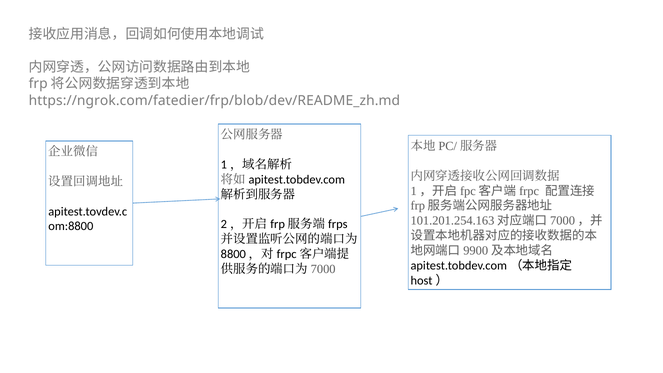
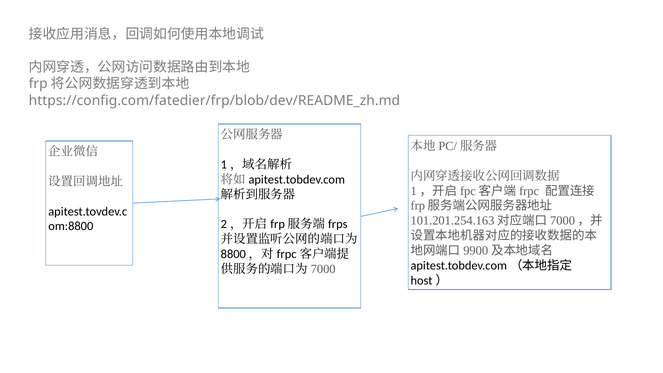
https://ngrok.com/fatedier/frp/blob/dev/README_zh.md: https://ngrok.com/fatedier/frp/blob/dev/README_zh.md -> https://config.com/fatedier/frp/blob/dev/README_zh.md (214, 100)
